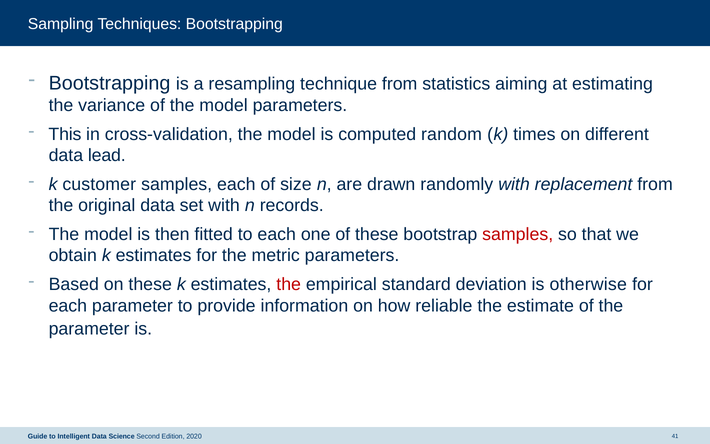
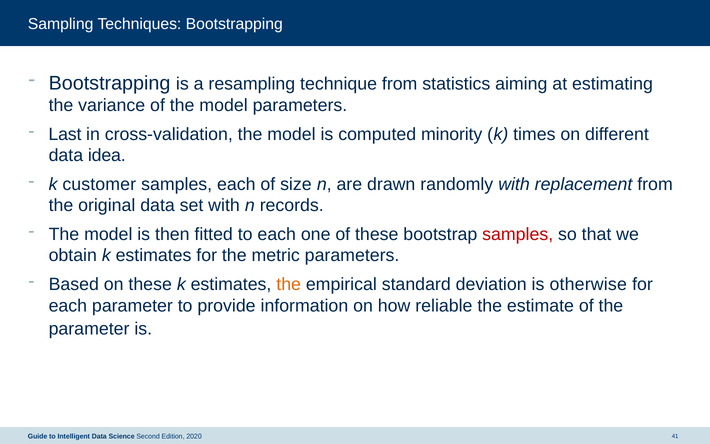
This: This -> Last (65, 134)
random: random -> minority (452, 134)
lead: lead -> idea (107, 155)
the colour: red -> orange (289, 284)
